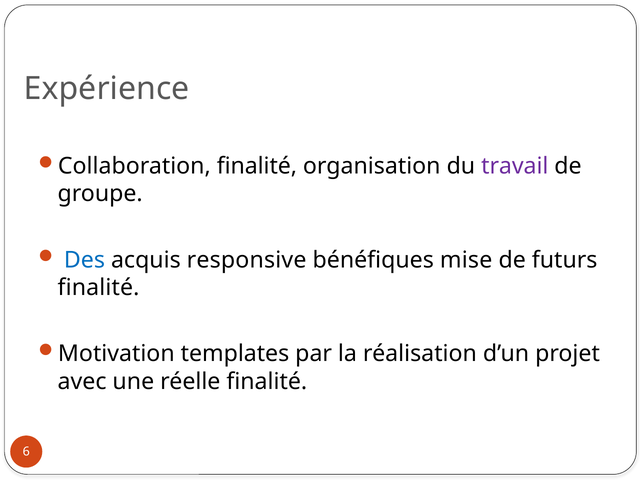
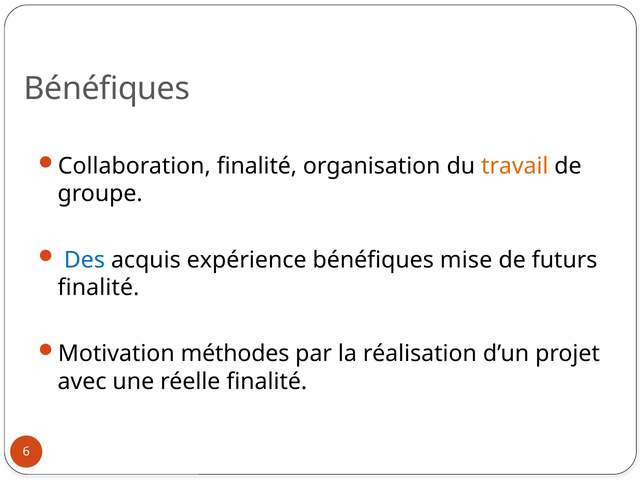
Expérience: Expérience -> Bénéfiques (107, 89)
travail colour: purple -> orange (515, 166)
responsive: responsive -> expérience (247, 260)
templates: templates -> méthodes (235, 354)
